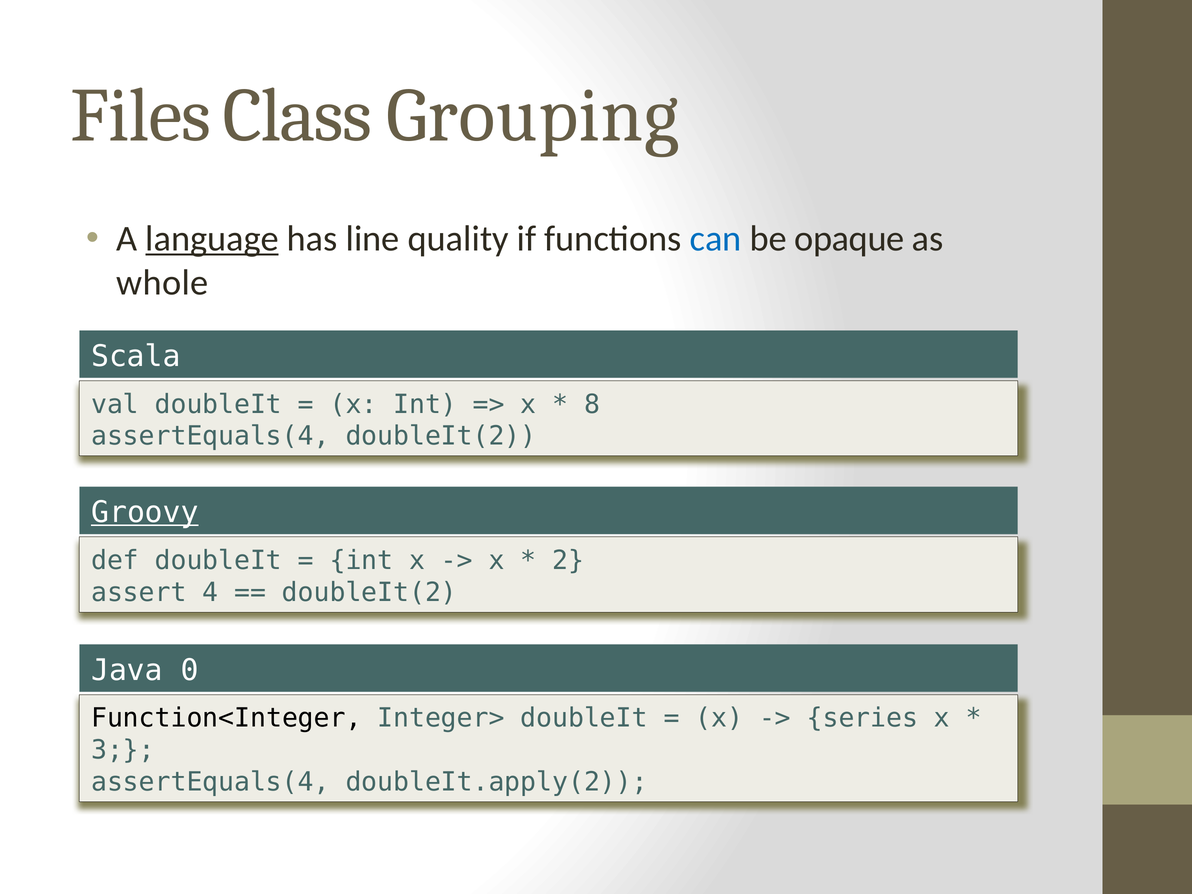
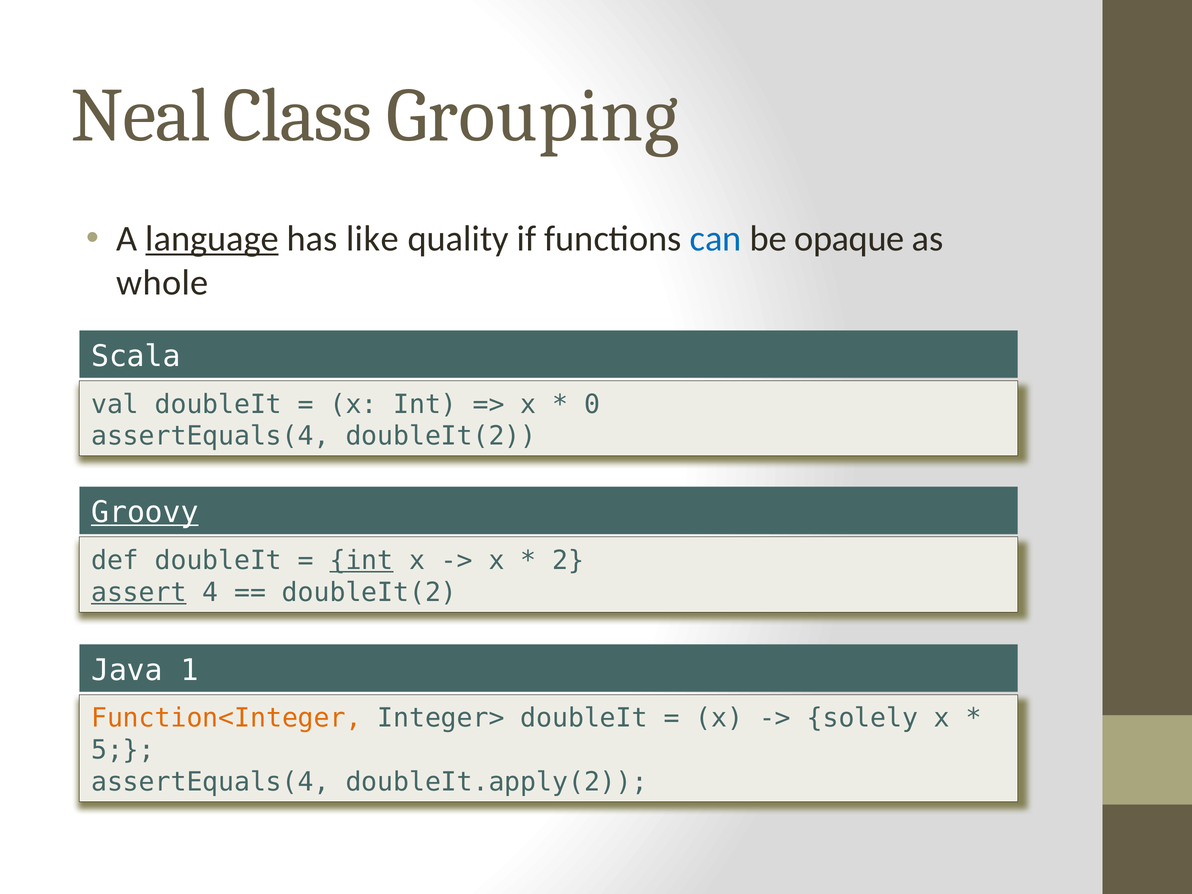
Files: Files -> Neal (141, 116)
line: line -> like (372, 239)
8: 8 -> 0 (592, 404)
int underline: none -> present (361, 561)
assert underline: none -> present (139, 592)
0: 0 -> 1 (190, 670)
Function<Integer colour: black -> orange (226, 718)
series: series -> solely (862, 718)
3: 3 -> 5 (123, 750)
